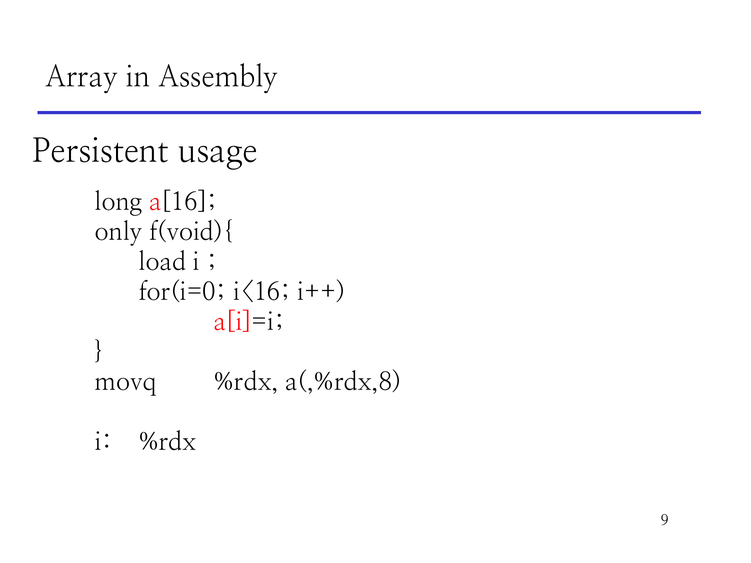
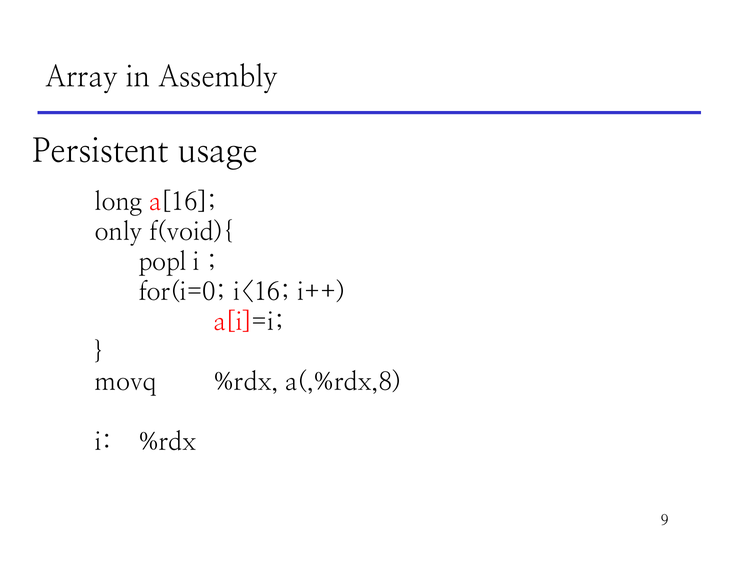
load: load -> popl (163, 262)
